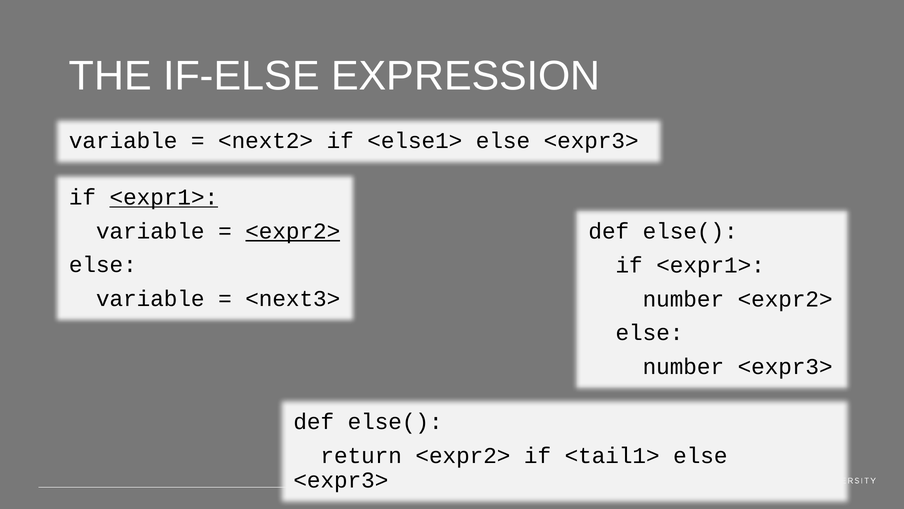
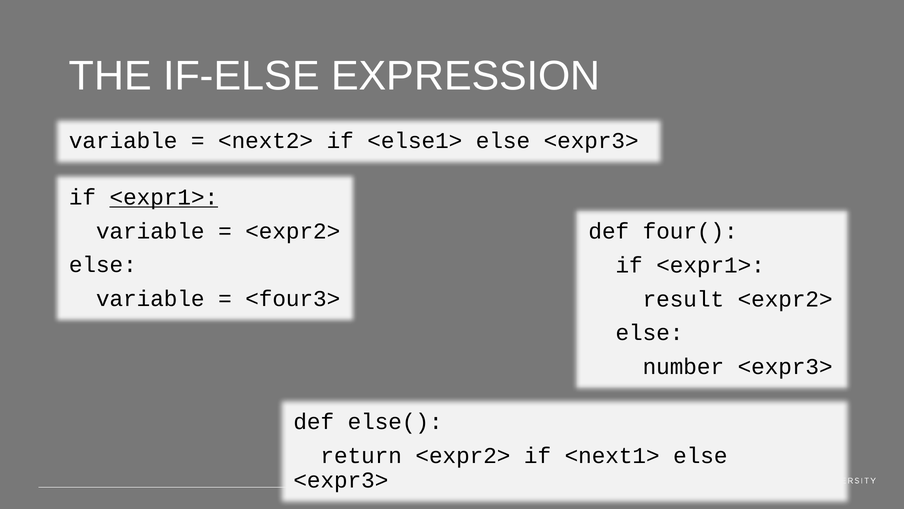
<expr2> underline: present -> none (293, 231)
else(: else( -> four( (690, 231)
<next3>: <next3> -> <four3> (293, 299)
number: number -> result (683, 299)
<tail1>: <tail1> -> <next1> (612, 455)
